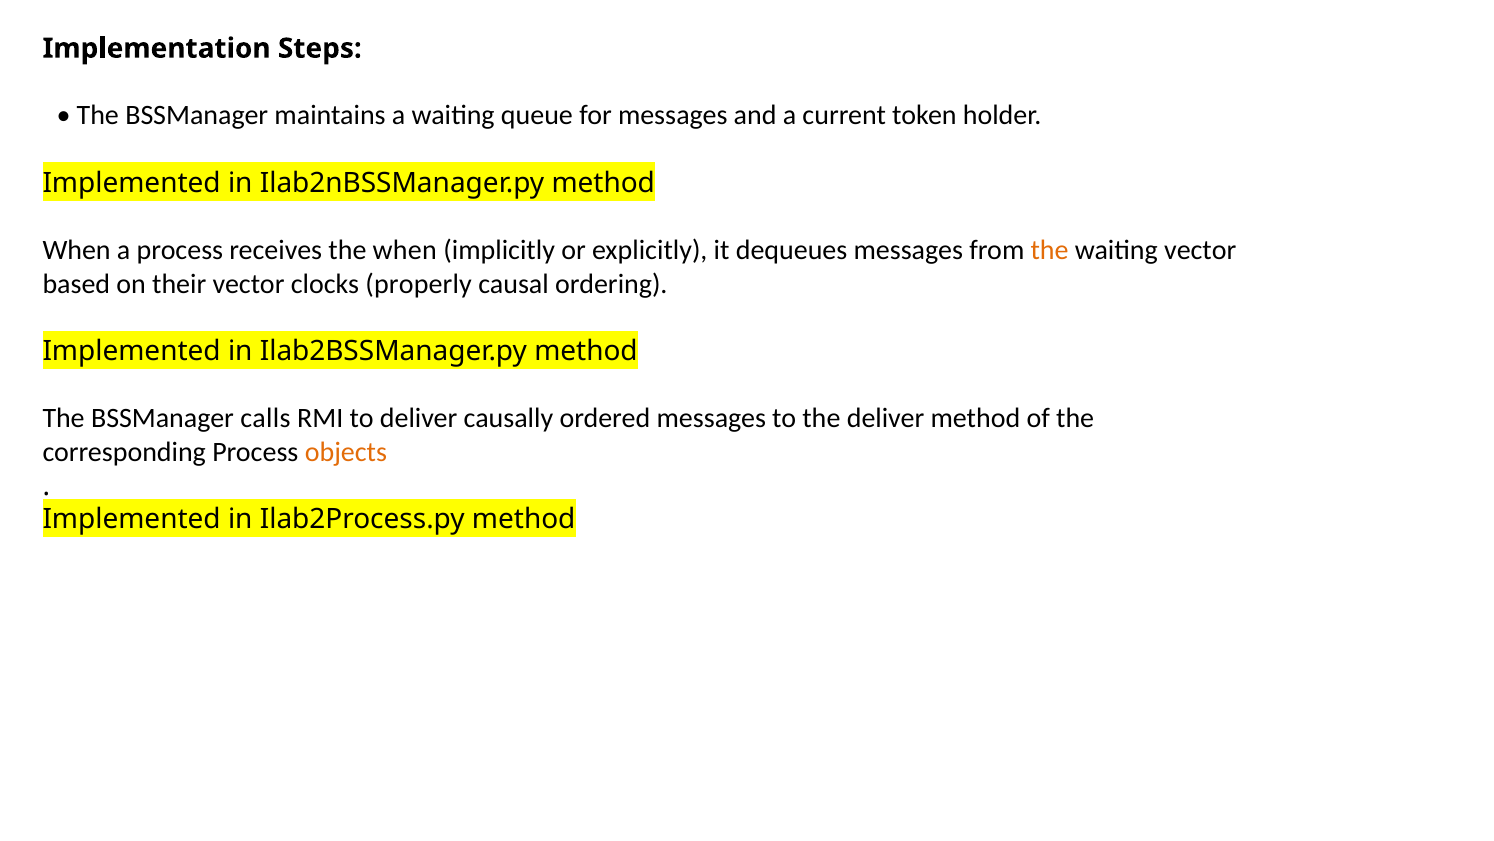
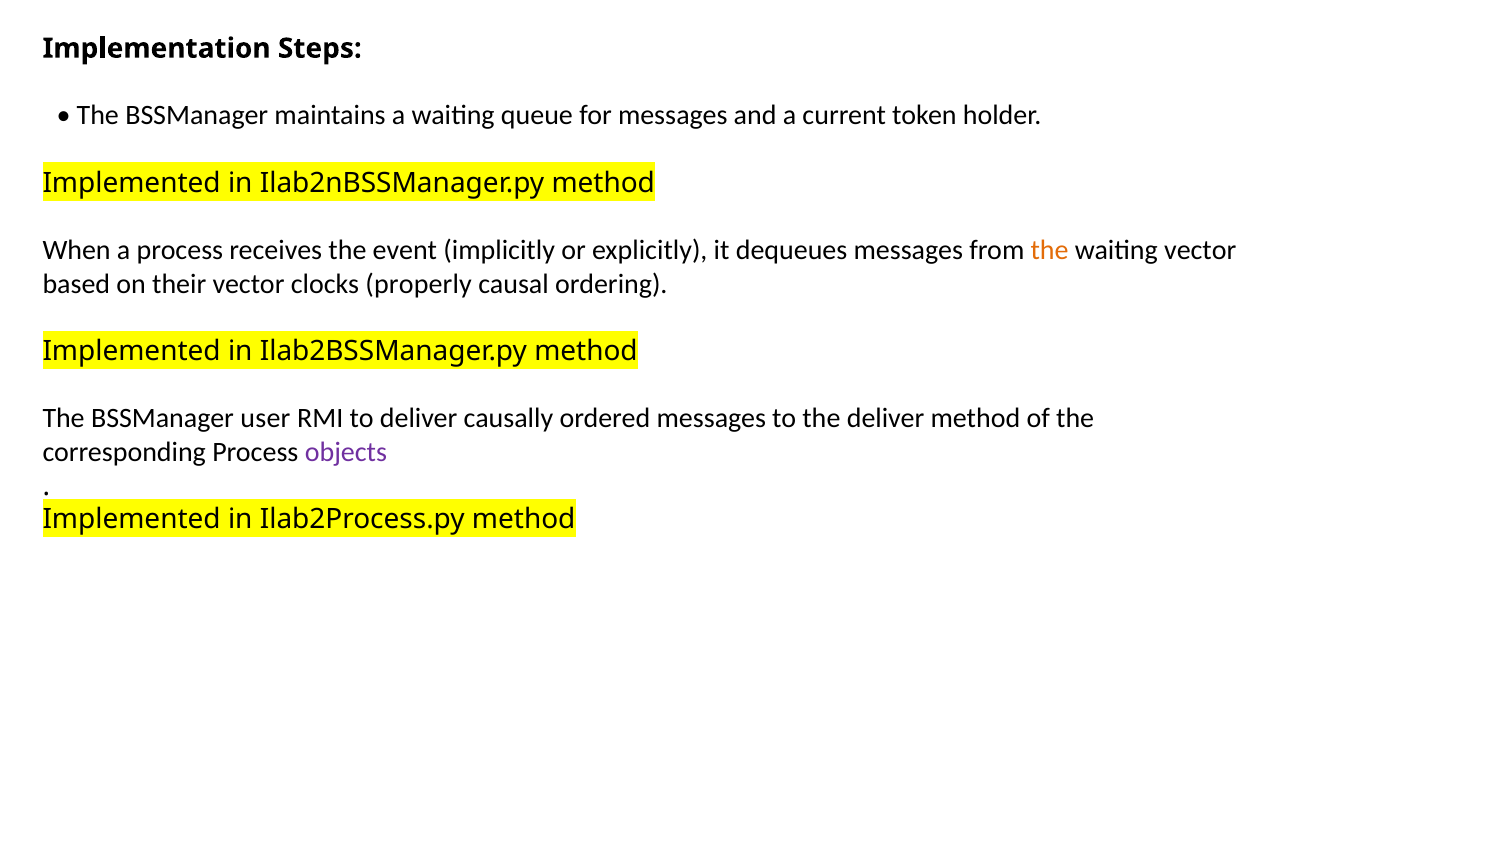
the when: when -> event (405, 250)
calls: calls -> user (265, 418)
objects colour: orange -> purple (346, 452)
